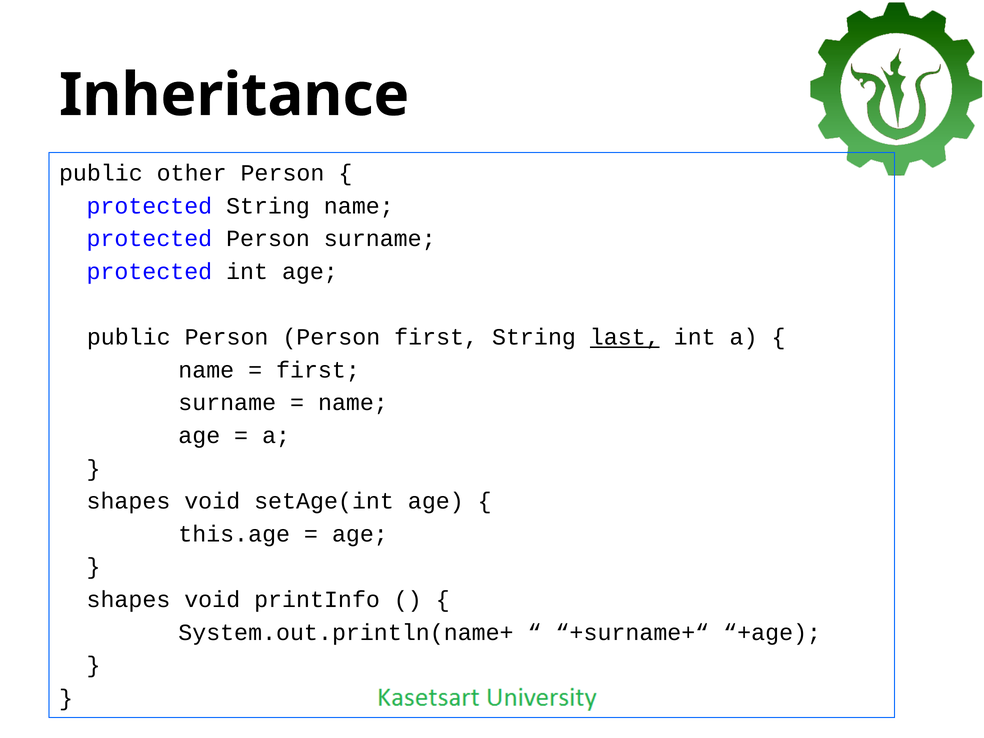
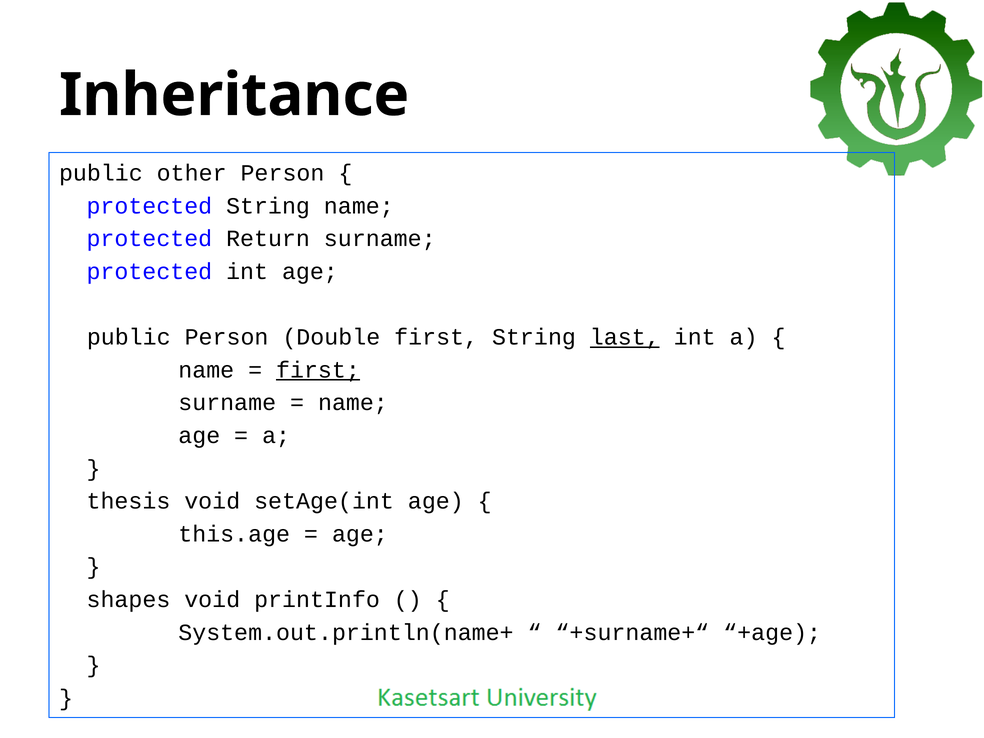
protected Person: Person -> Return (268, 239)
Person Person: Person -> Double (331, 337)
first underline: none -> present (318, 370)
shapes: shapes -> thesis (128, 501)
